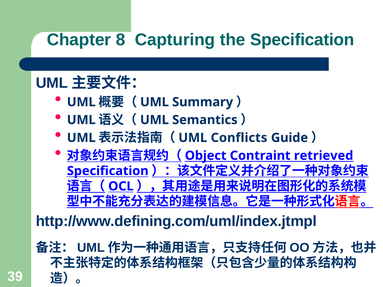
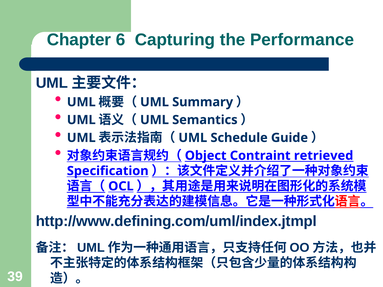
8: 8 -> 6 (121, 40)
the Specification: Specification -> Performance (302, 40)
Conflicts: Conflicts -> Schedule (239, 138)
